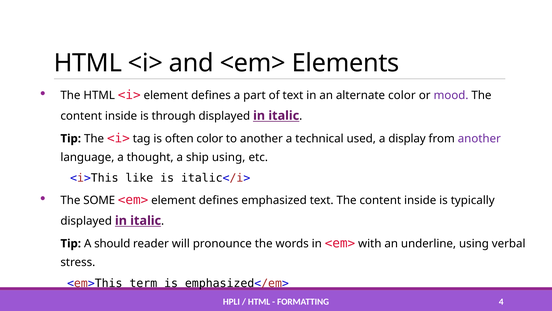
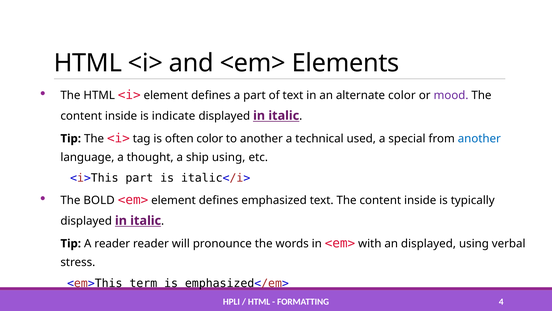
through: through -> indicate (174, 116)
display: display -> special (407, 138)
another colour: purple -> blue (479, 138)
<i>This like: like -> part (139, 178)
SOME: SOME -> BOLD (99, 200)
A should: should -> reader (112, 243)
an underline: underline -> displayed (428, 243)
